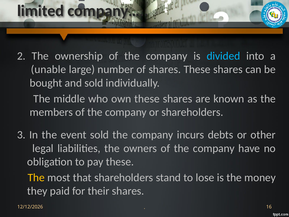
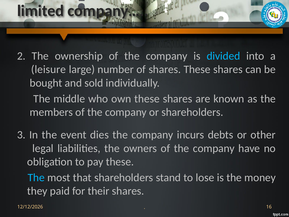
unable: unable -> leisure (49, 69)
event sold: sold -> dies (99, 135)
The colour: yellow -> light blue (36, 177)
